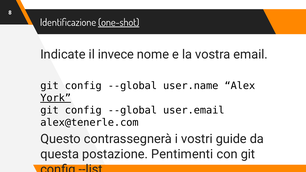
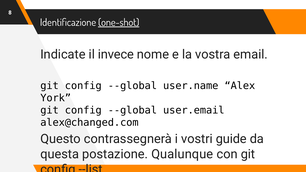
York underline: present -> none (56, 98)
alex@tenerle.com: alex@tenerle.com -> alex@changed.com (89, 123)
Pentimenti: Pentimenti -> Qualunque (182, 154)
